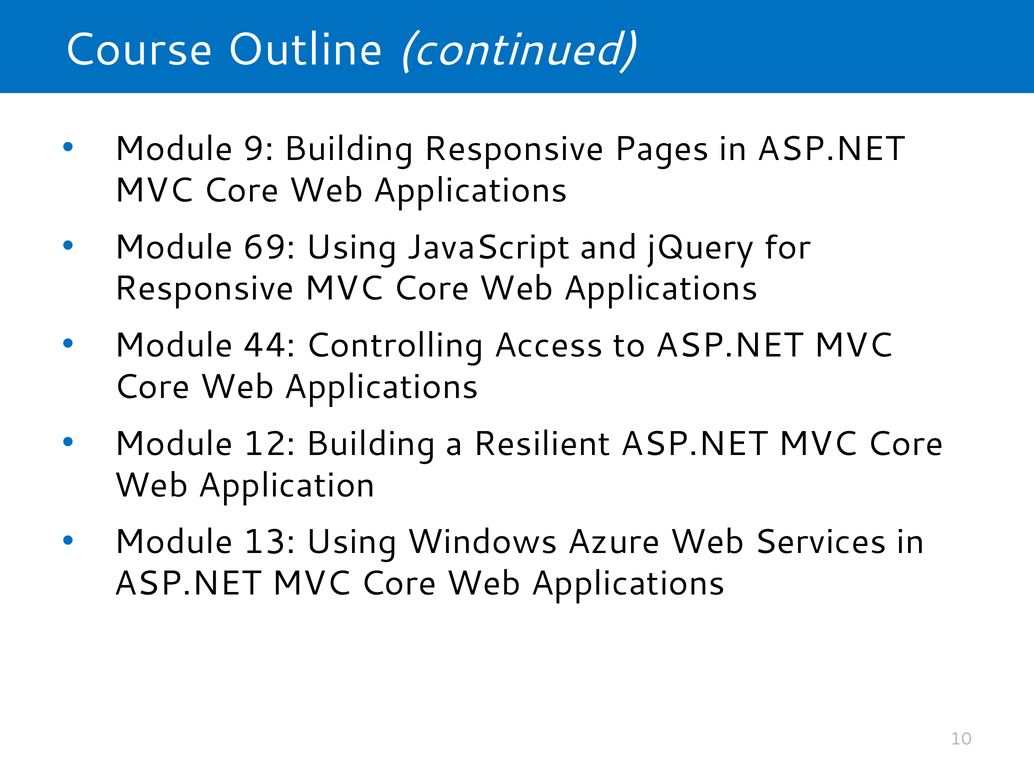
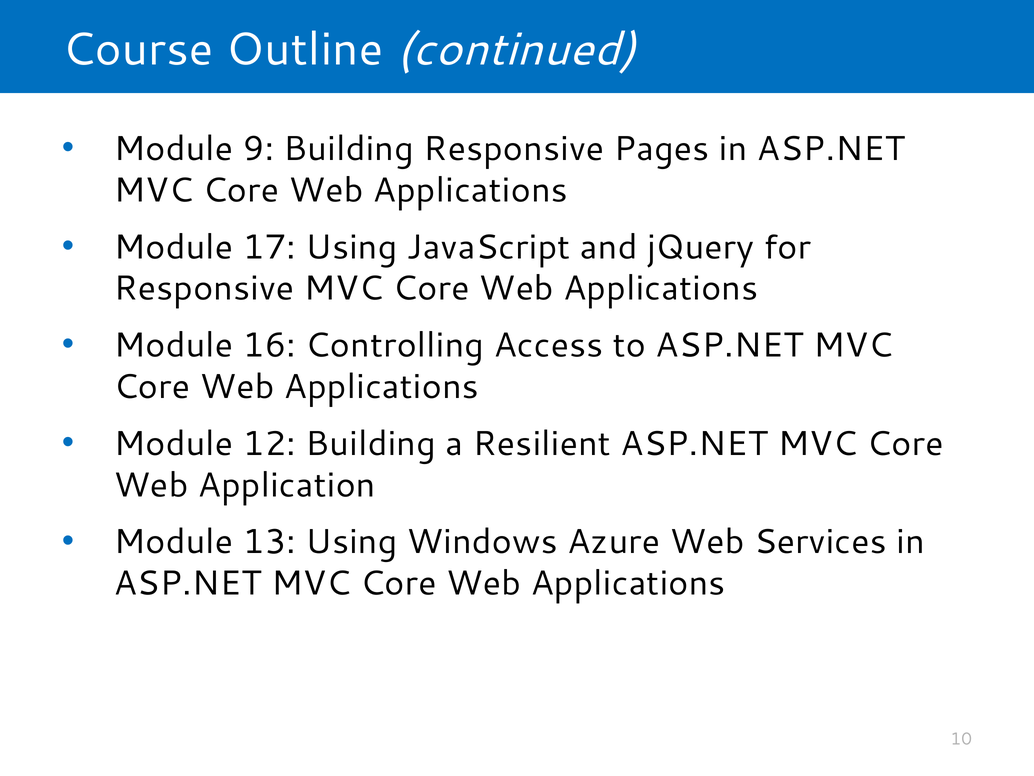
69: 69 -> 17 (269, 247)
44: 44 -> 16 (269, 345)
